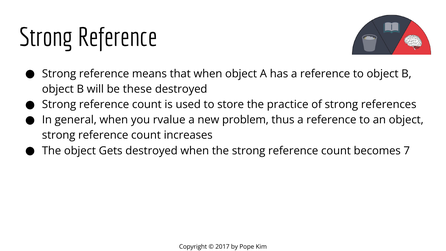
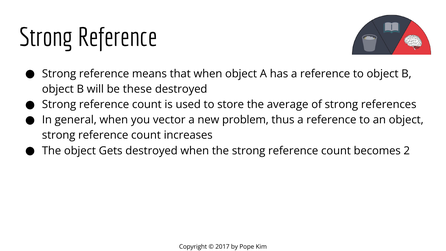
practice: practice -> average (288, 104)
rvalue: rvalue -> vector (169, 120)
7: 7 -> 2 (407, 151)
